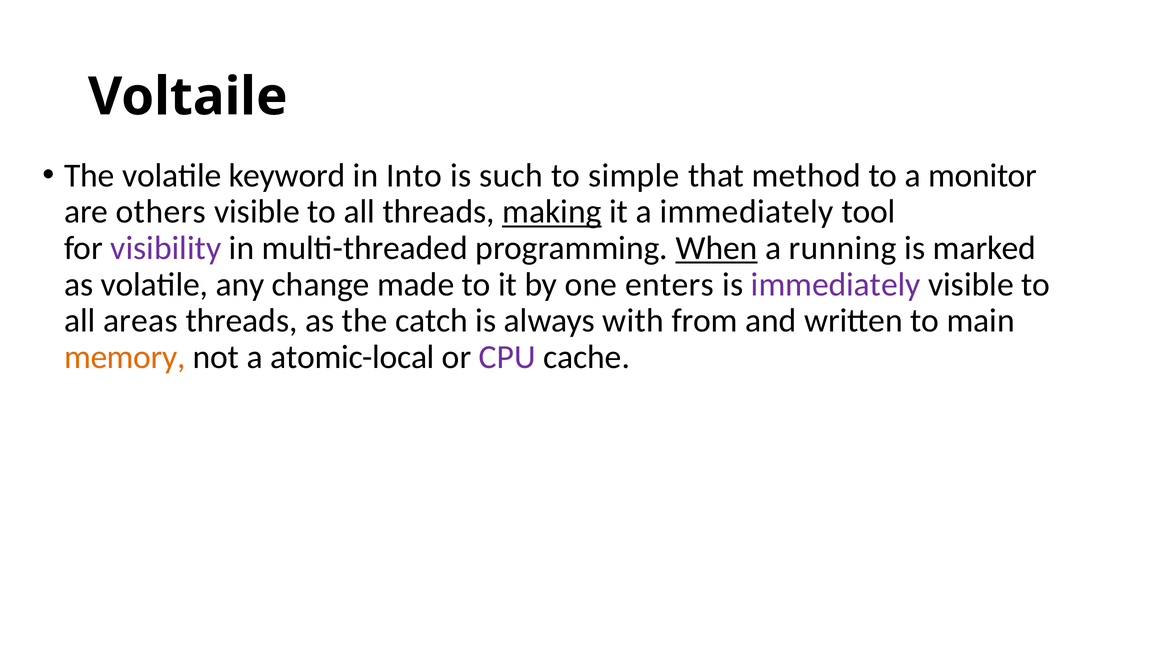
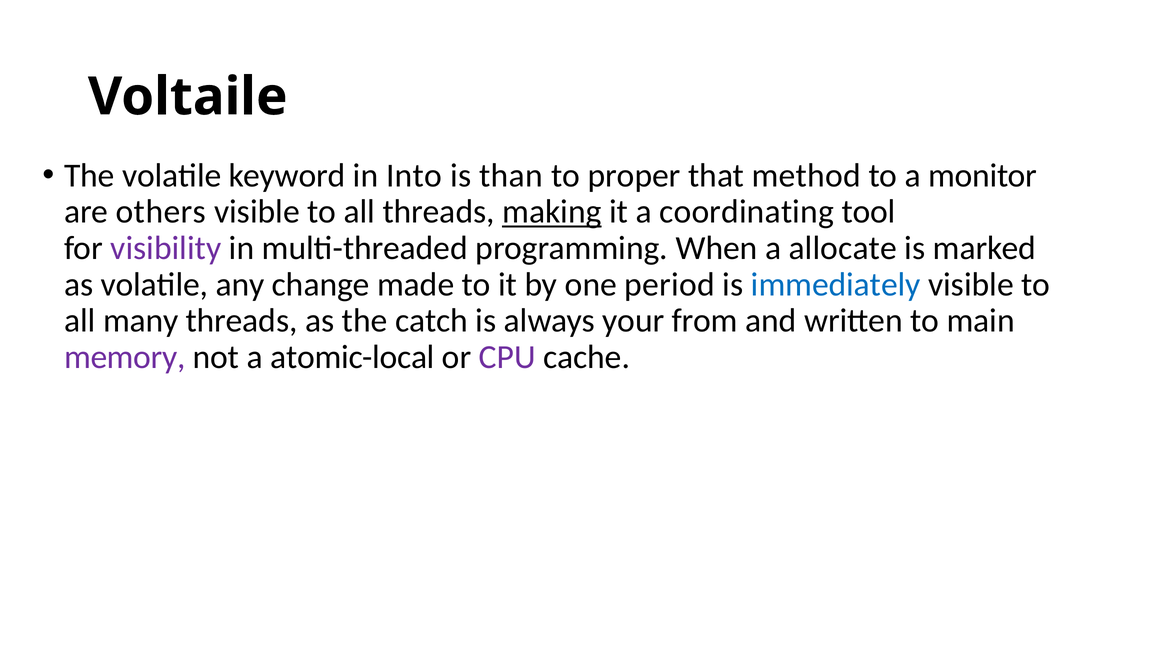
such: such -> than (511, 175)
simple: simple -> proper (634, 175)
a immediately: immediately -> coordinating (747, 212)
When underline: present -> none (717, 248)
running: running -> allocate (843, 248)
enters: enters -> period (670, 284)
immediately colour: purple -> blue (836, 284)
areas: areas -> many (141, 321)
with: with -> your (633, 321)
memory colour: orange -> purple (125, 357)
